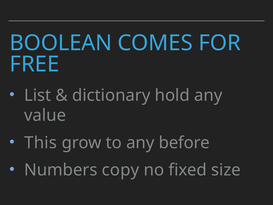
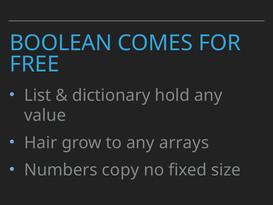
This: This -> Hair (41, 143)
before: before -> arrays (184, 143)
